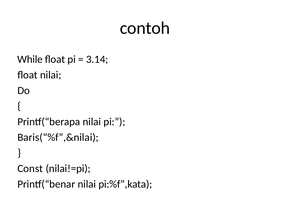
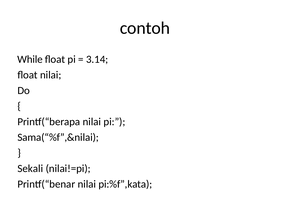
Baris(“%f”,&nilai: Baris(“%f”,&nilai -> Sama(“%f”,&nilai (58, 138)
Const: Const -> Sekali (30, 169)
